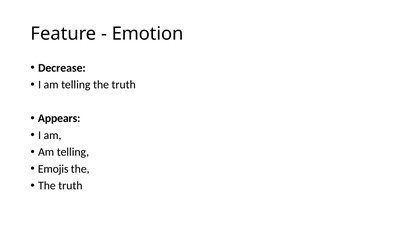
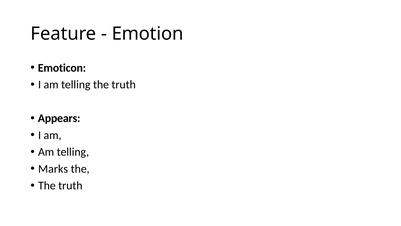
Decrease: Decrease -> Emoticon (62, 68)
Emojis: Emojis -> Marks (53, 169)
